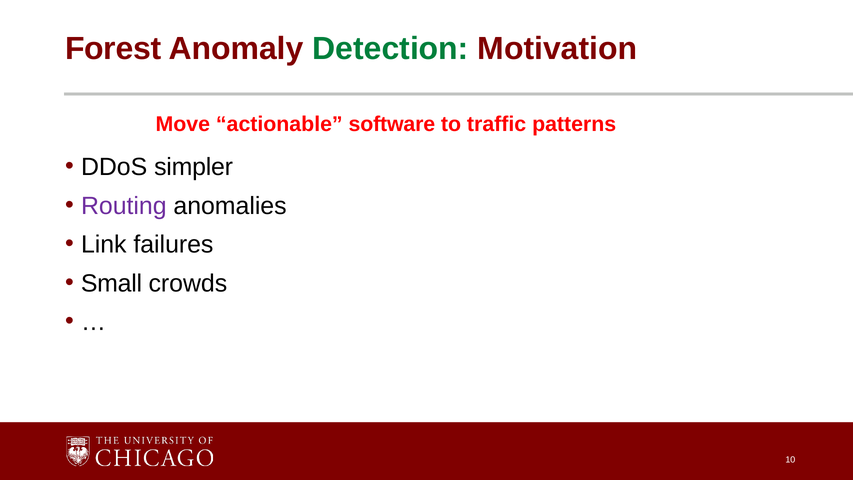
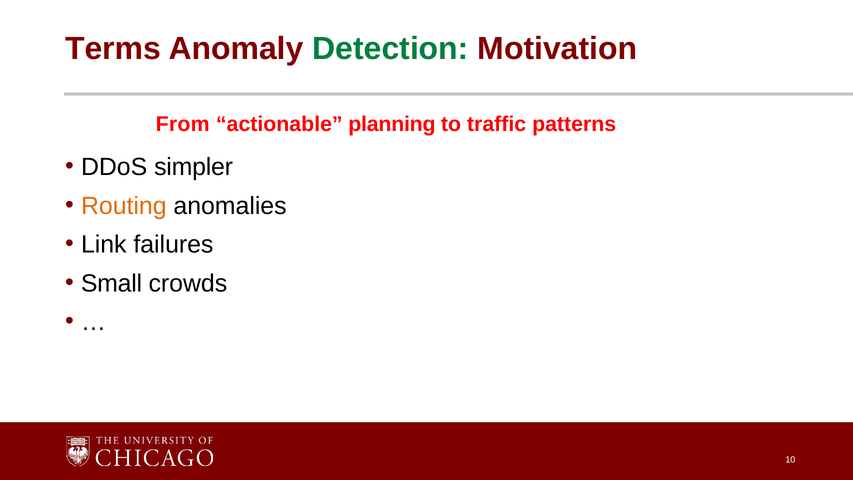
Forest: Forest -> Terms (113, 49)
Move: Move -> From (183, 124)
software: software -> planning (392, 124)
Routing colour: purple -> orange (124, 206)
